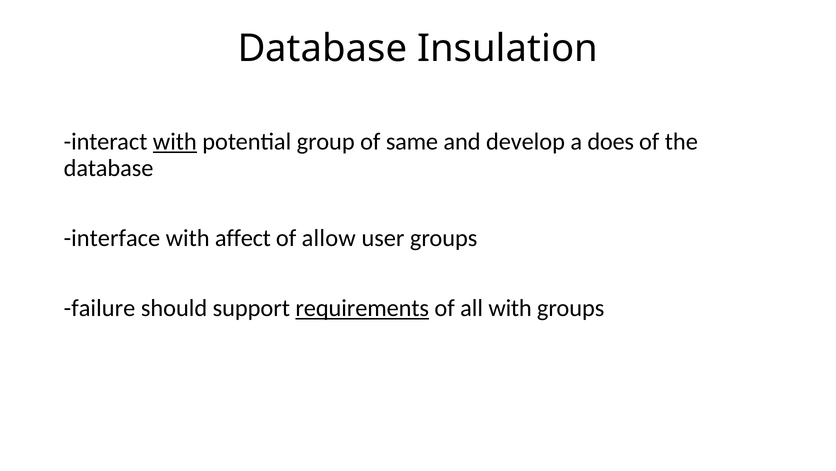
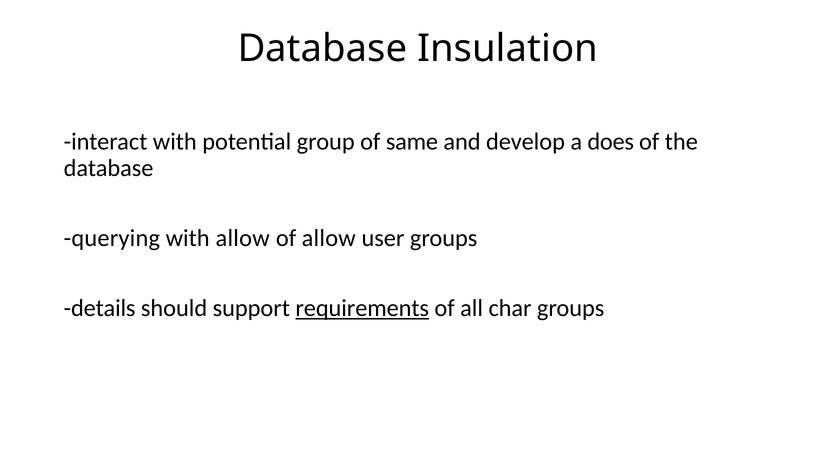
with underline: present -> none (175, 141)
interface: interface -> querying (112, 238)
with affect: affect -> allow (243, 238)
failure: failure -> details (100, 308)
all with: with -> char (510, 308)
